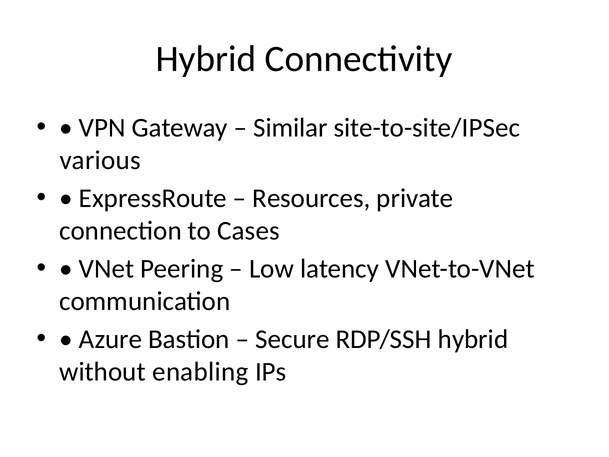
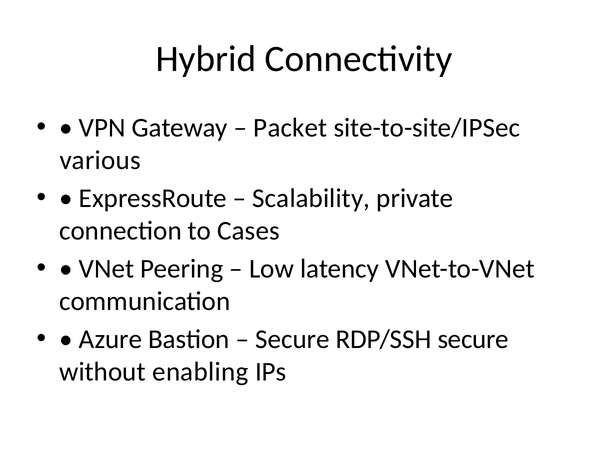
Similar: Similar -> Packet (290, 128)
Resources: Resources -> Scalability (311, 198)
RDP/SSH hybrid: hybrid -> secure (473, 339)
